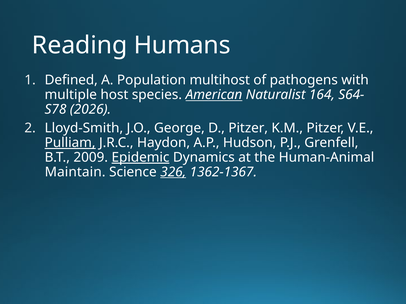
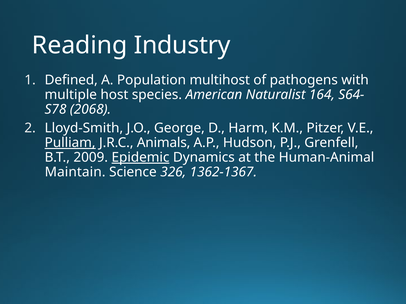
Humans: Humans -> Industry (182, 45)
American underline: present -> none (214, 95)
2026: 2026 -> 2068 (90, 110)
D Pitzer: Pitzer -> Harm (248, 128)
Haydon: Haydon -> Animals (164, 143)
326 underline: present -> none (173, 172)
